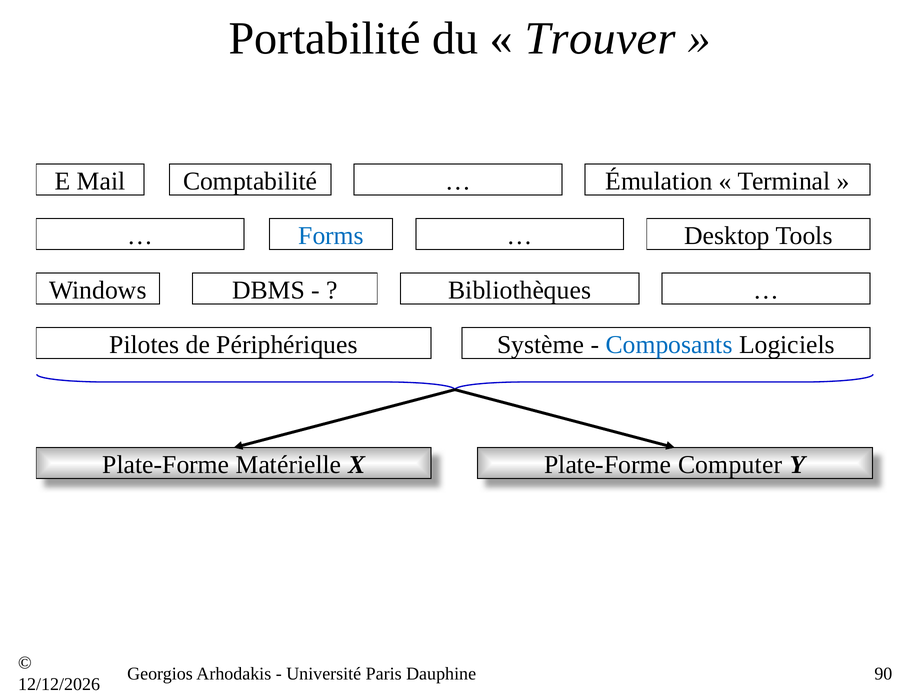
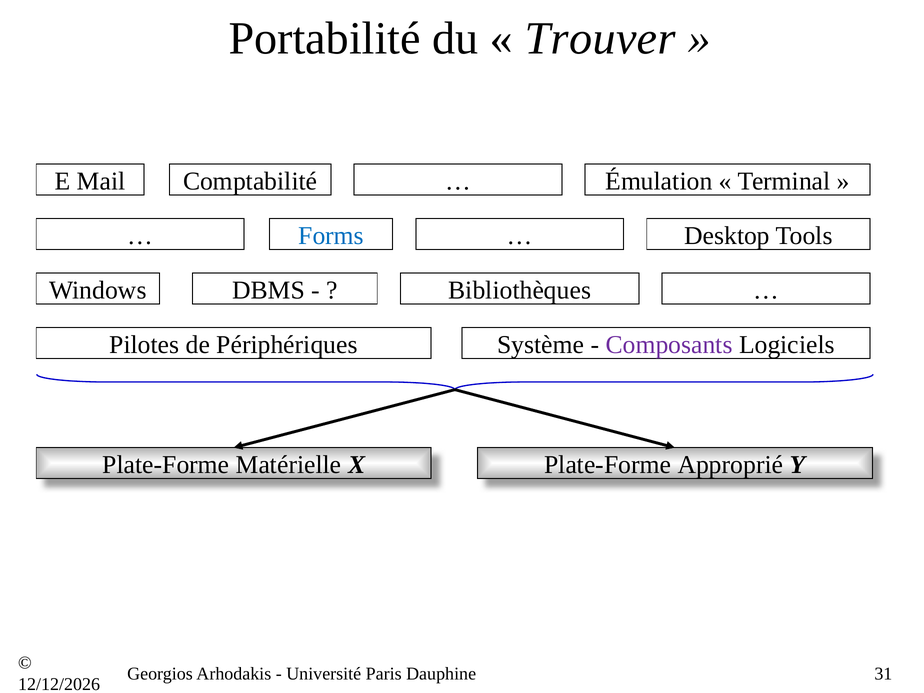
Composants colour: blue -> purple (669, 345)
Computer: Computer -> Approprié (730, 465)
90: 90 -> 31 (883, 674)
